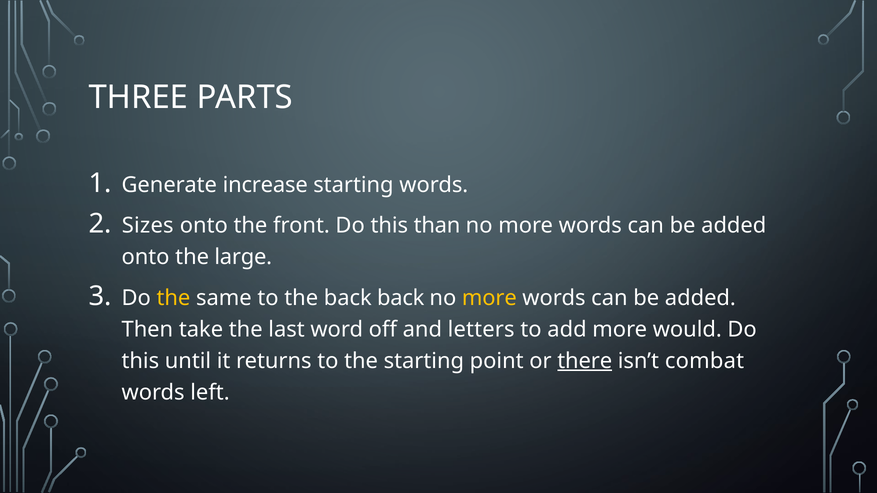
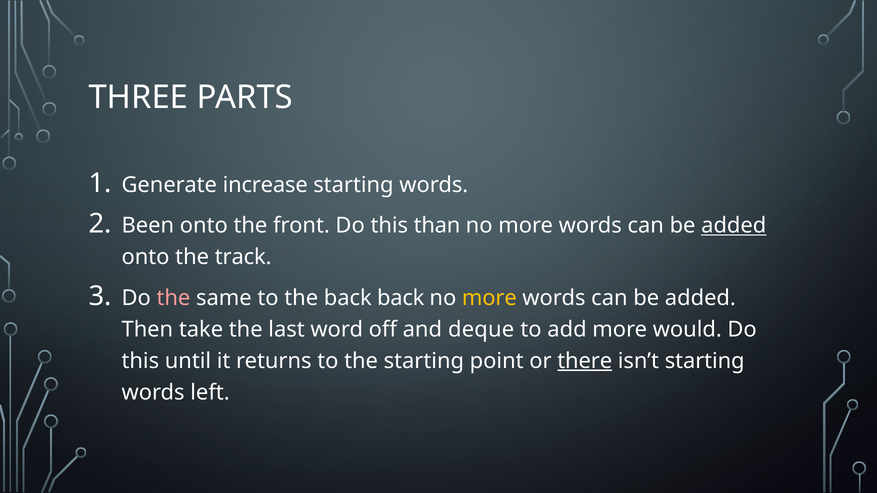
Sizes: Sizes -> Been (148, 226)
added underline: none -> present (734, 226)
large: large -> track (243, 257)
the colour: yellow -> pink (173, 298)
letters: letters -> deque (481, 330)
isn’t combat: combat -> starting (705, 361)
